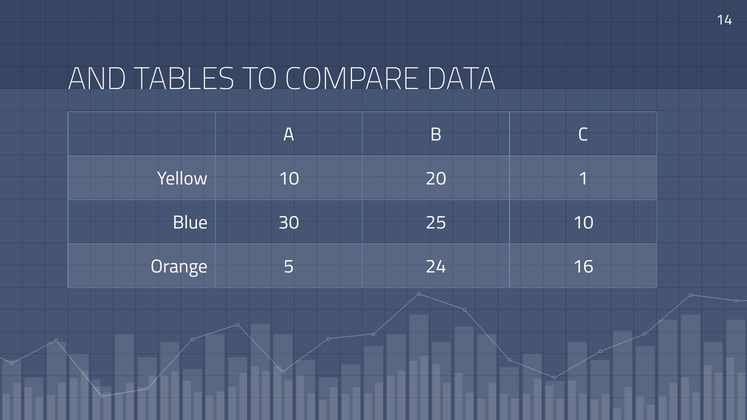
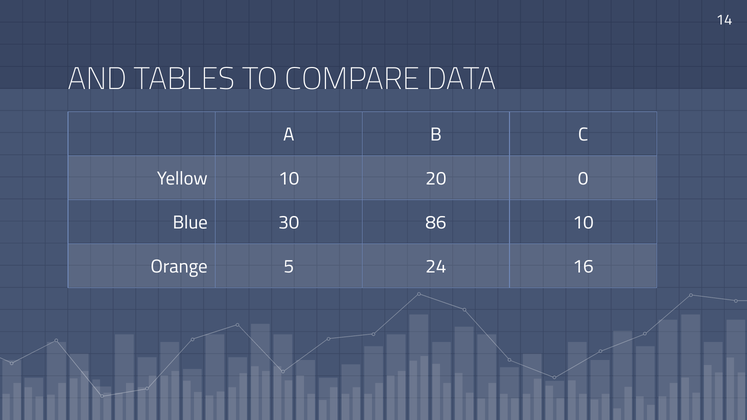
1: 1 -> 0 (583, 179)
25: 25 -> 86 (436, 223)
